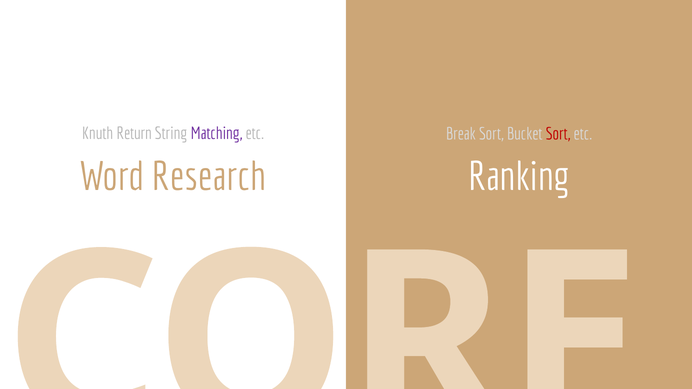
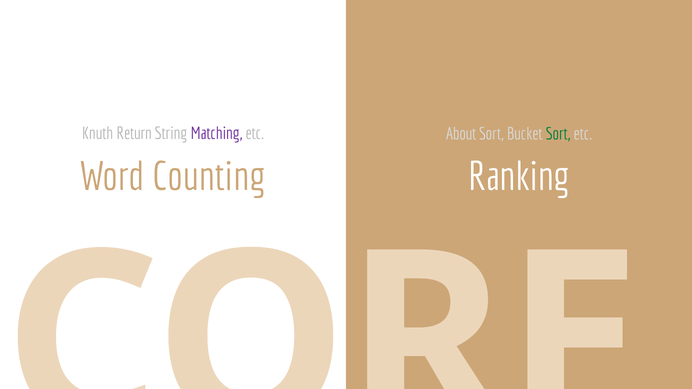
Break: Break -> About (461, 134)
Sort colour: red -> green (558, 134)
Research: Research -> Counting (209, 177)
